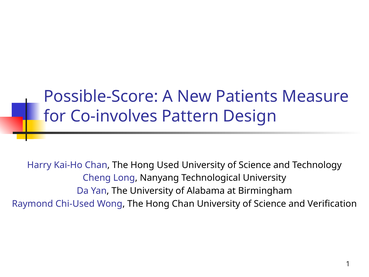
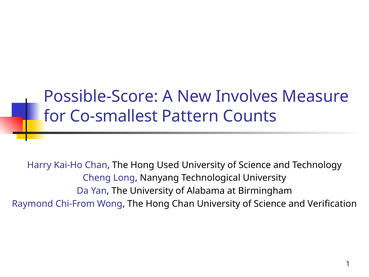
Patients: Patients -> Involves (247, 96)
Co-involves: Co-involves -> Co-smallest (114, 116)
Design: Design -> Counts (250, 116)
Chi-Used: Chi-Used -> Chi-From (75, 204)
